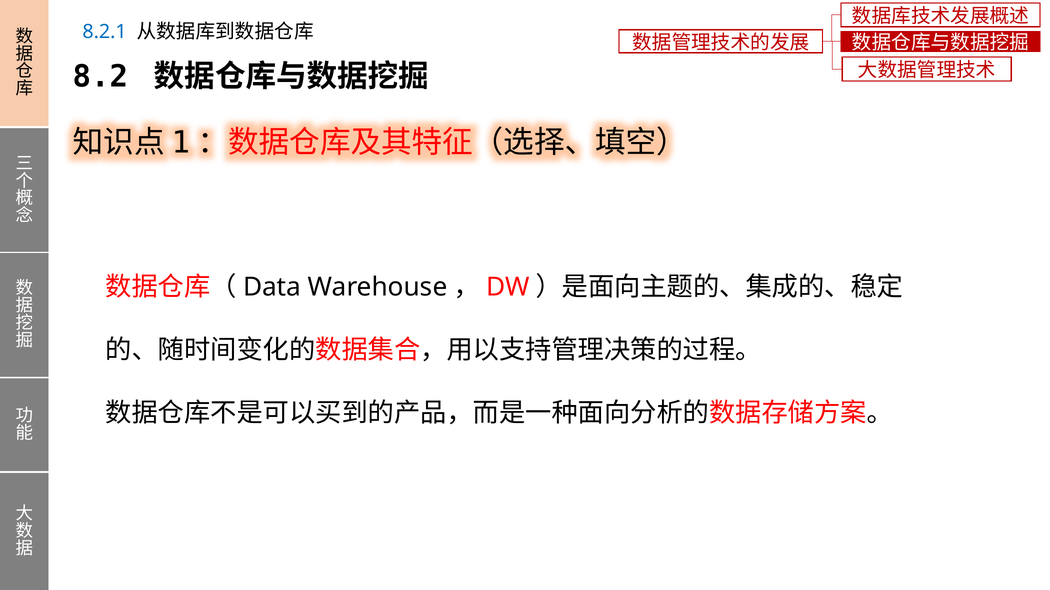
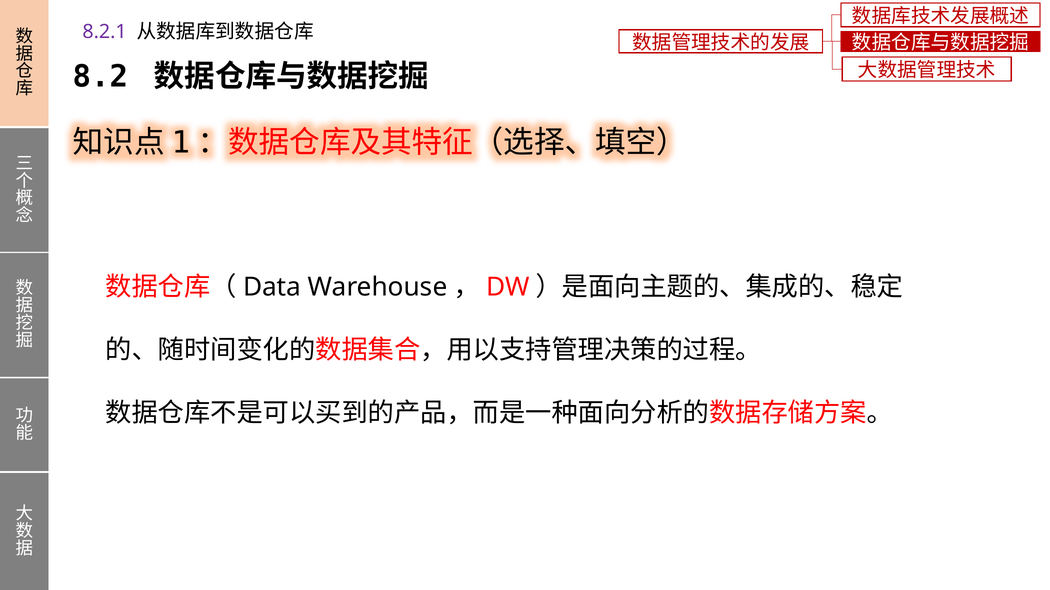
8.2.1 colour: blue -> purple (105, 32)
